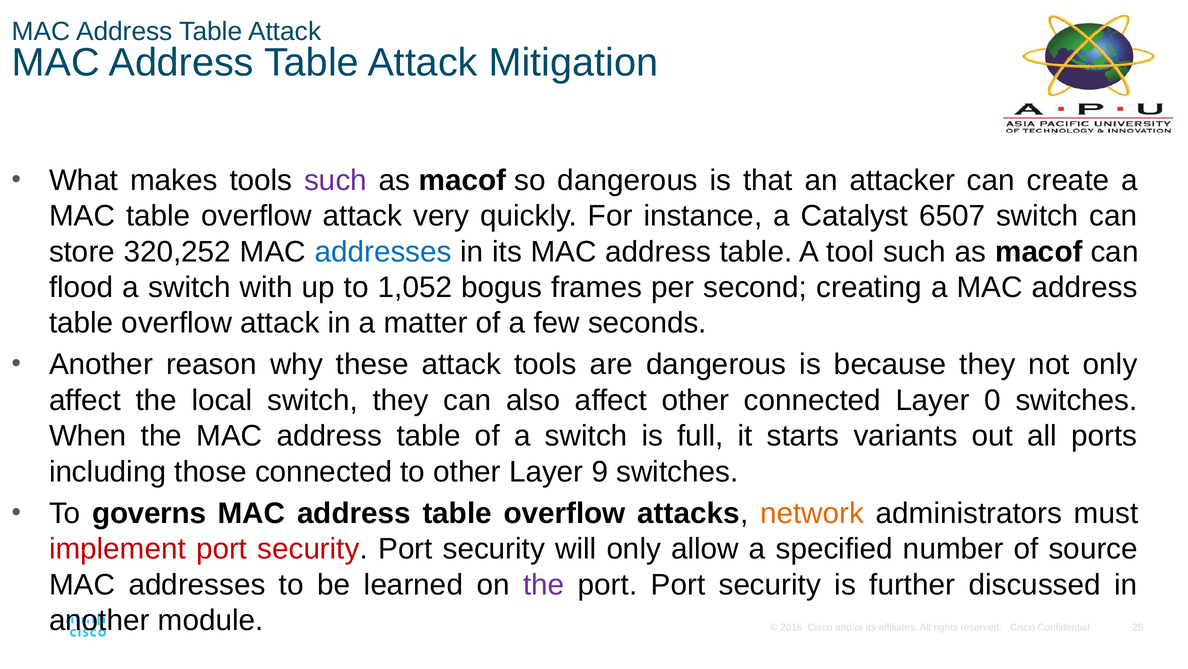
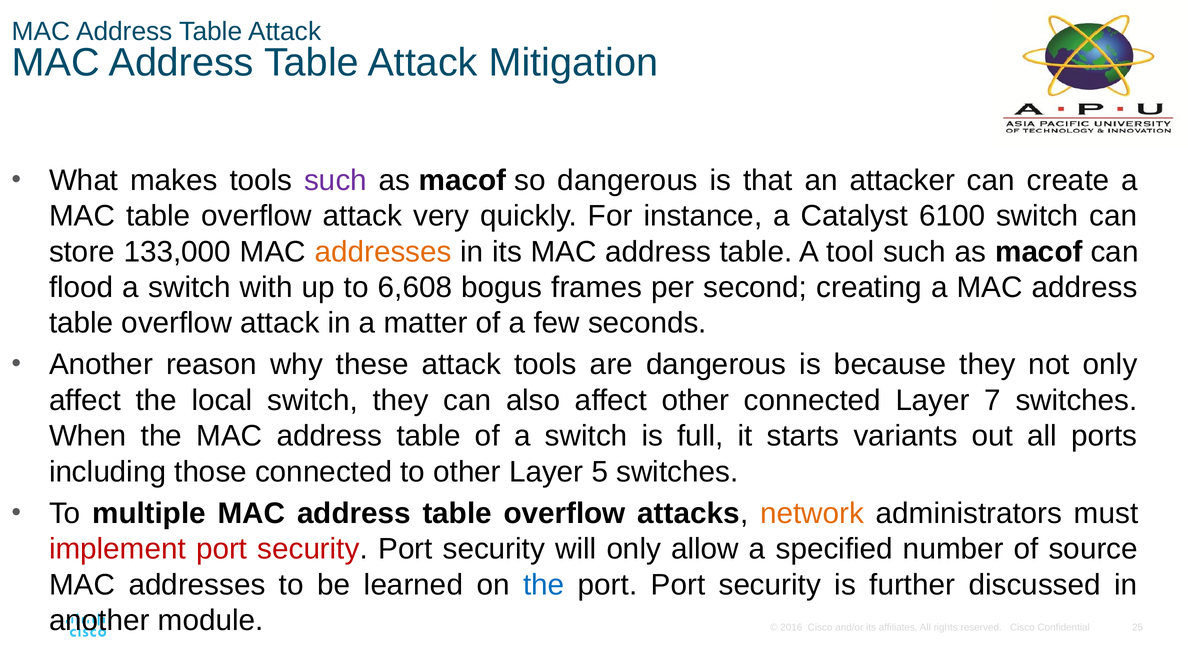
6507: 6507 -> 6100 (952, 216)
320,252: 320,252 -> 133,000 (177, 251)
addresses colour: blue -> orange (383, 251)
1,052: 1,052 -> 6,608 (415, 287)
0: 0 -> 7 (993, 400)
9: 9 -> 5 (600, 471)
governs: governs -> multiple (149, 513)
the colour: purple -> blue (544, 584)
